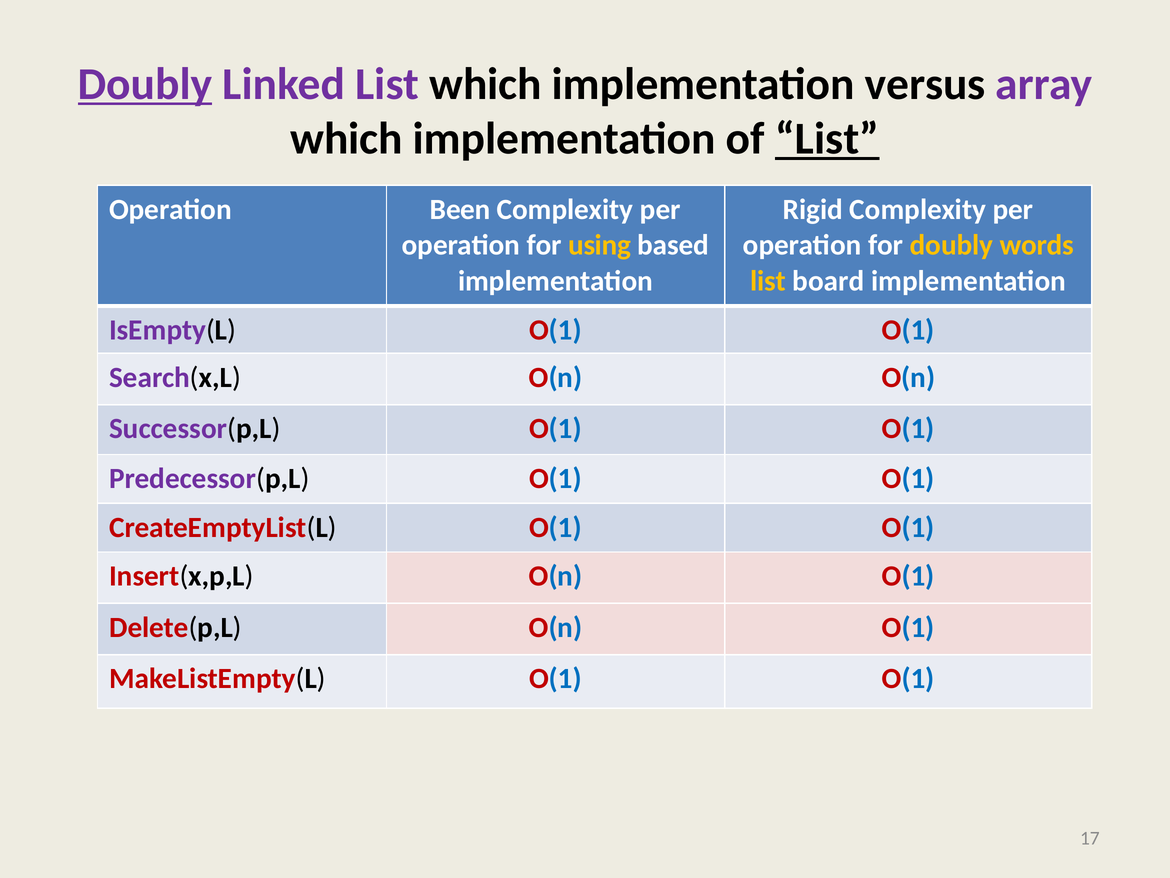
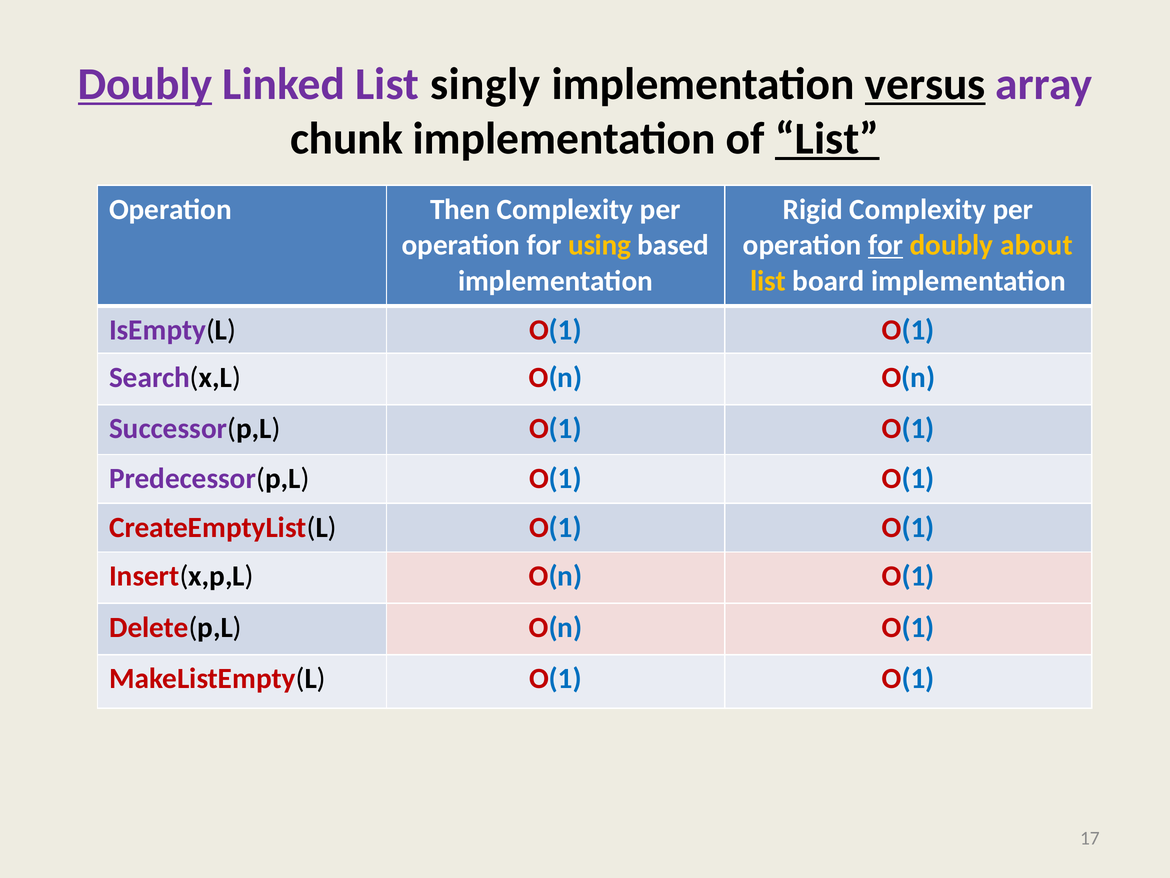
List which: which -> singly (485, 84)
versus underline: none -> present (925, 84)
which: which -> chunk (347, 139)
Been: Been -> Then (460, 209)
for underline: none -> present (886, 245)
words: words -> about (1037, 245)
